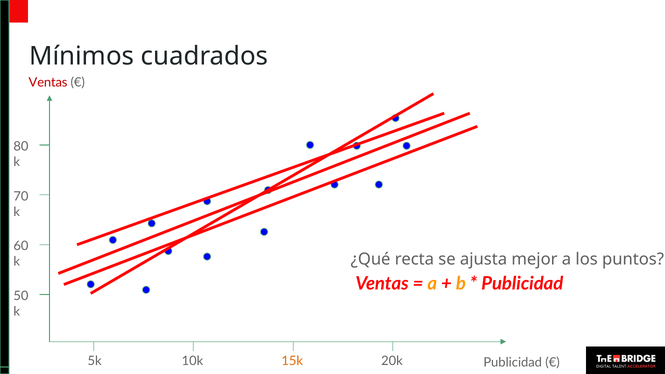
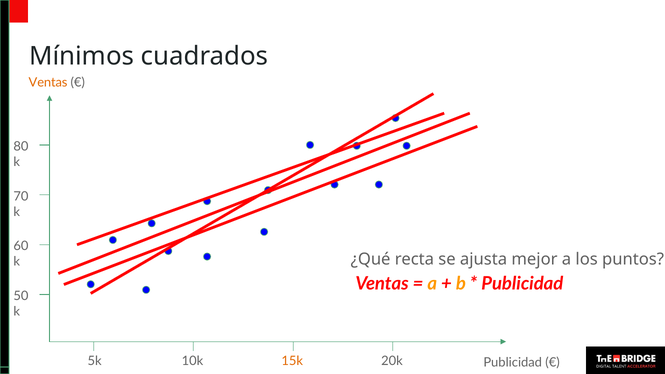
Ventas colour: red -> orange (48, 82)
